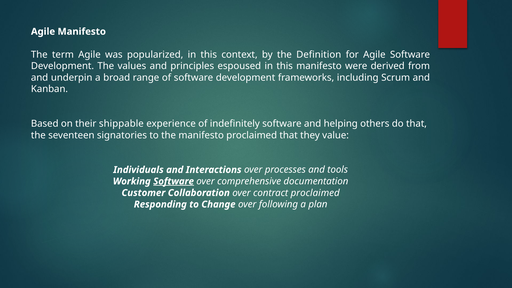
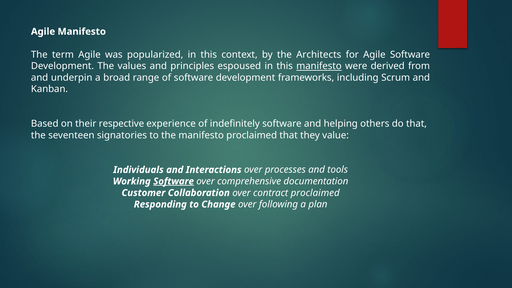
Definition: Definition -> Architects (319, 55)
manifesto underline: none -> present (319, 66)
shippable: shippable -> respective (121, 124)
